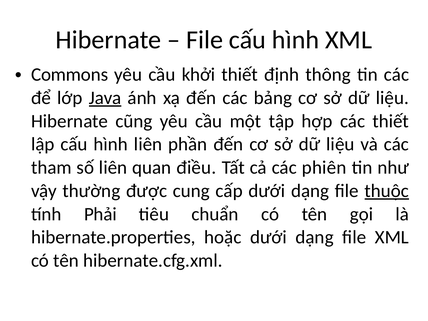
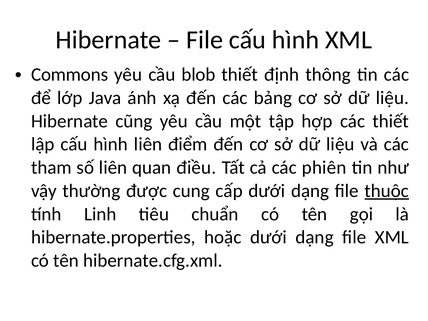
khởi: khởi -> blob (199, 75)
Java underline: present -> none (105, 98)
phần: phần -> điểm (188, 144)
Phải: Phải -> Linh (100, 214)
